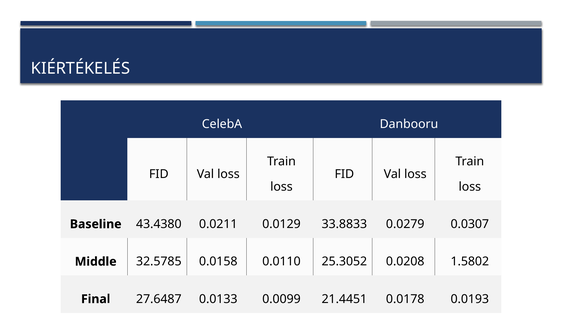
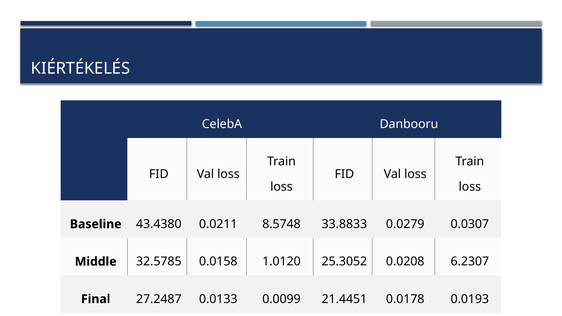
0.0129: 0.0129 -> 8.5748 (281, 224)
0.0110: 0.0110 -> 1.0120 (281, 262)
1.5802: 1.5802 -> 6.2307 (470, 262)
27.6487: 27.6487 -> 27.2487 (159, 299)
